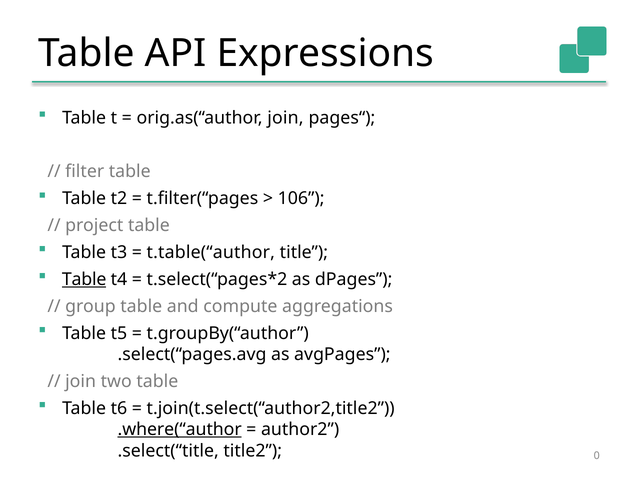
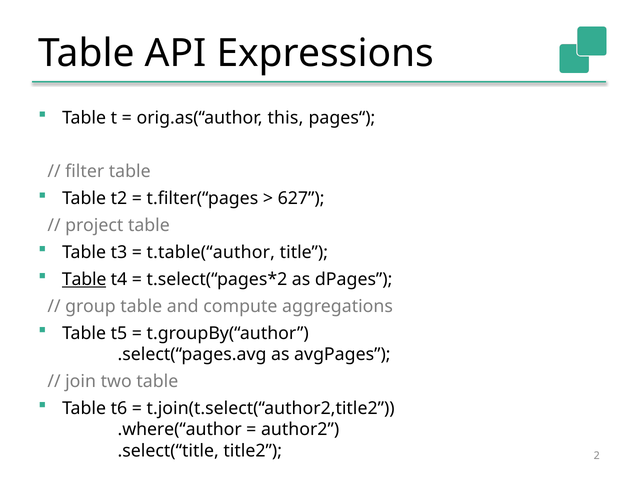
orig.as(“author join: join -> this (285, 118)
106: 106 -> 627 (301, 199)
.where(“author underline: present -> none (180, 430)
0: 0 -> 2 (597, 456)
